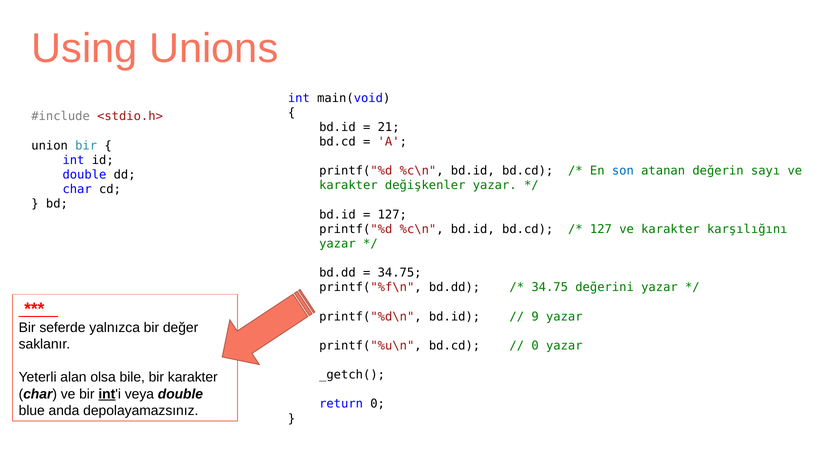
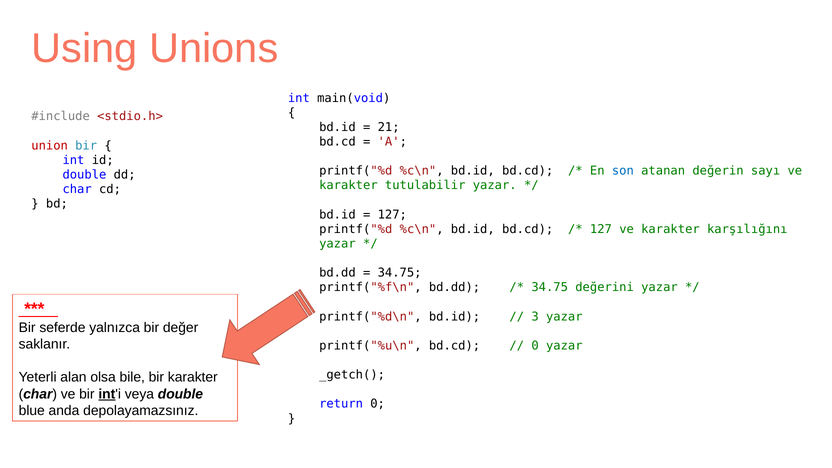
union colour: black -> red (50, 146)
değişkenler: değişkenler -> tutulabilir (425, 185)
9: 9 -> 3 (535, 317)
